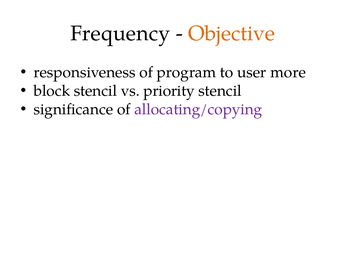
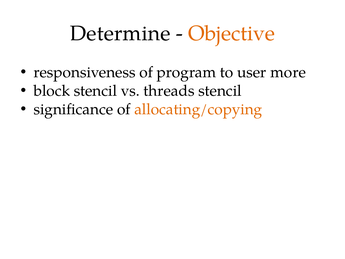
Frequency: Frequency -> Determine (120, 33)
priority: priority -> threads (169, 91)
allocating/copying colour: purple -> orange (198, 109)
